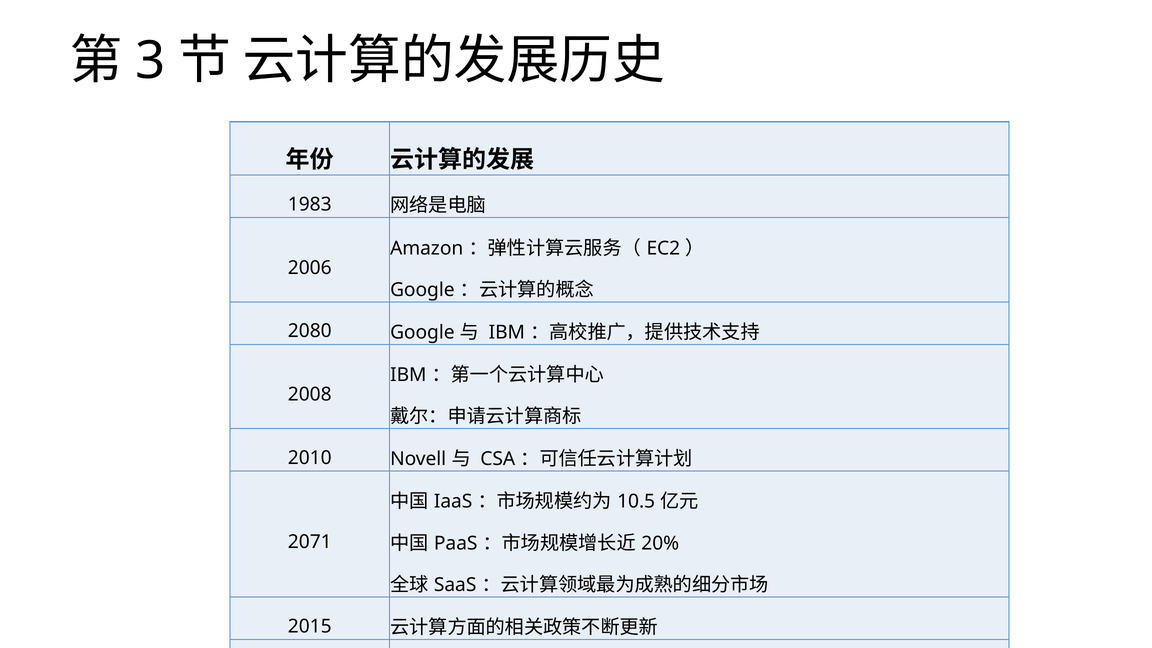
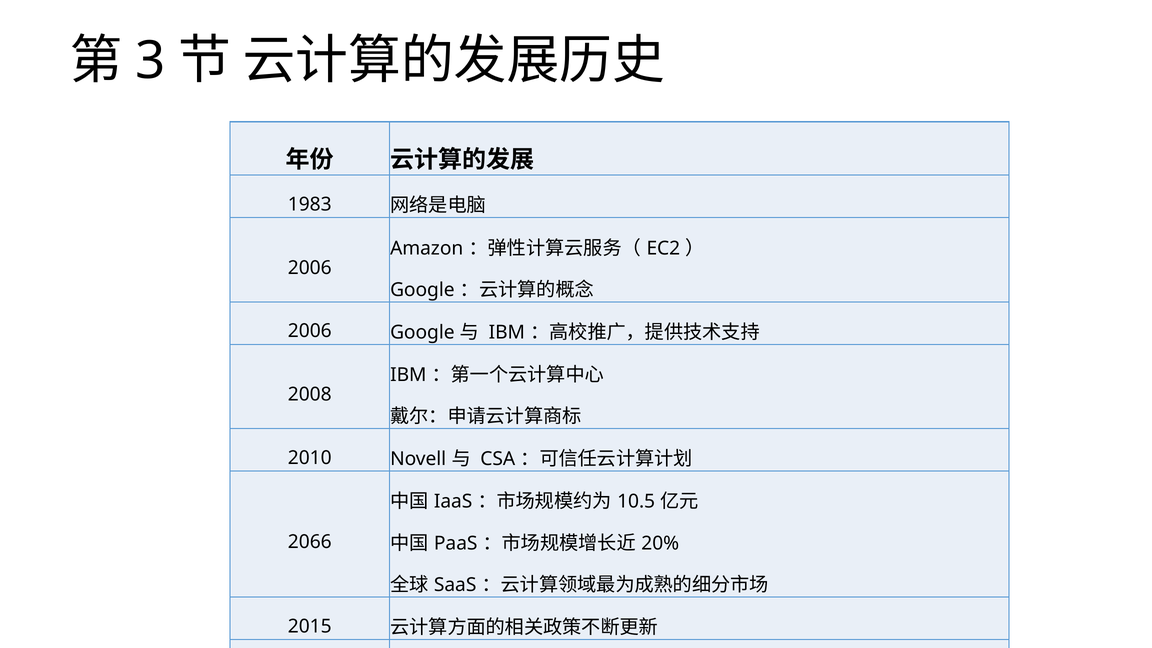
2080: 2080 -> 2006 (310, 331)
2071: 2071 -> 2066 (310, 542)
